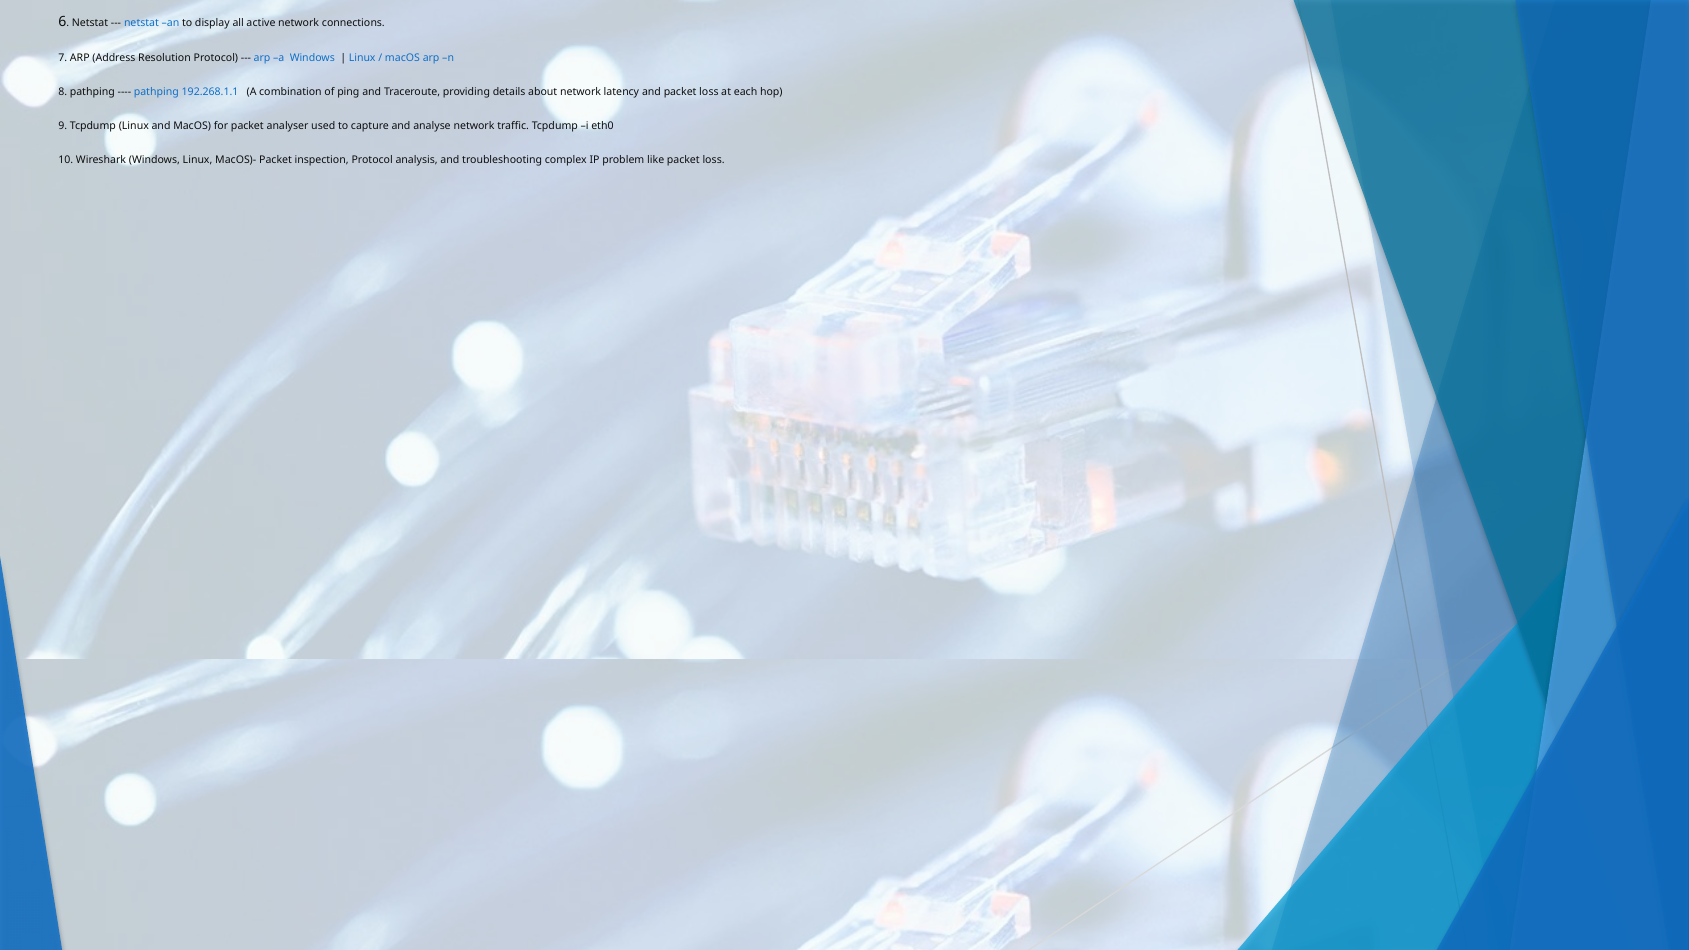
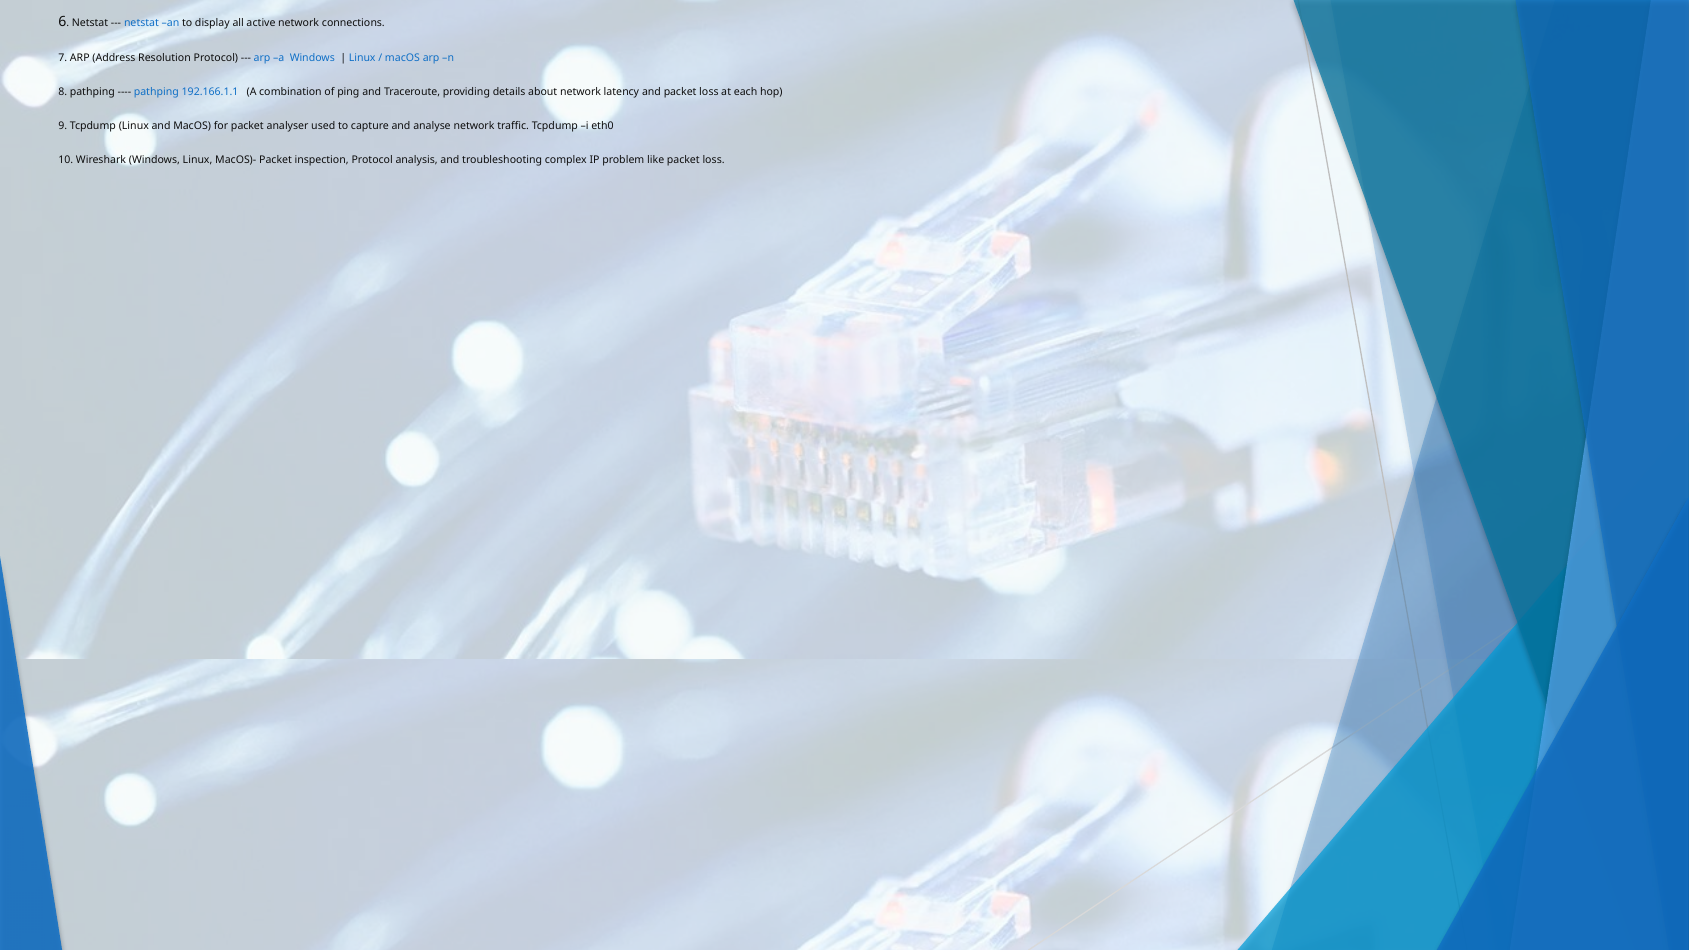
192.268.1.1: 192.268.1.1 -> 192.166.1.1 (210, 92)
